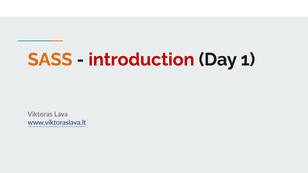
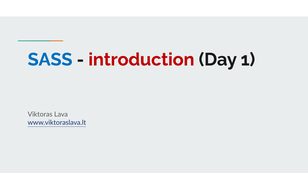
SASS colour: orange -> blue (50, 60)
